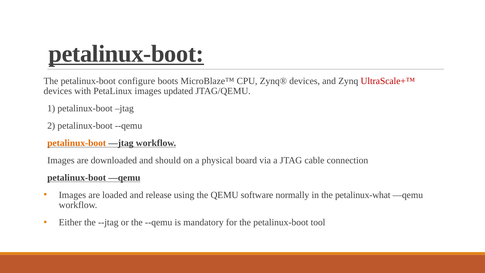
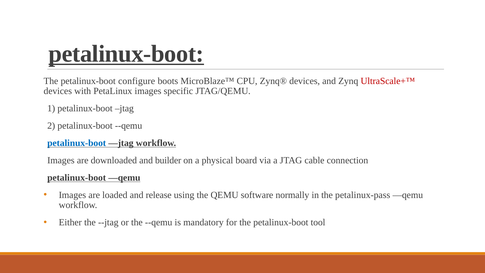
updated: updated -> specific (178, 91)
petalinux-boot colour: orange -> blue (77, 143)
should: should -> builder (168, 160)
petalinux-what: petalinux-what -> petalinux-pass (363, 195)
